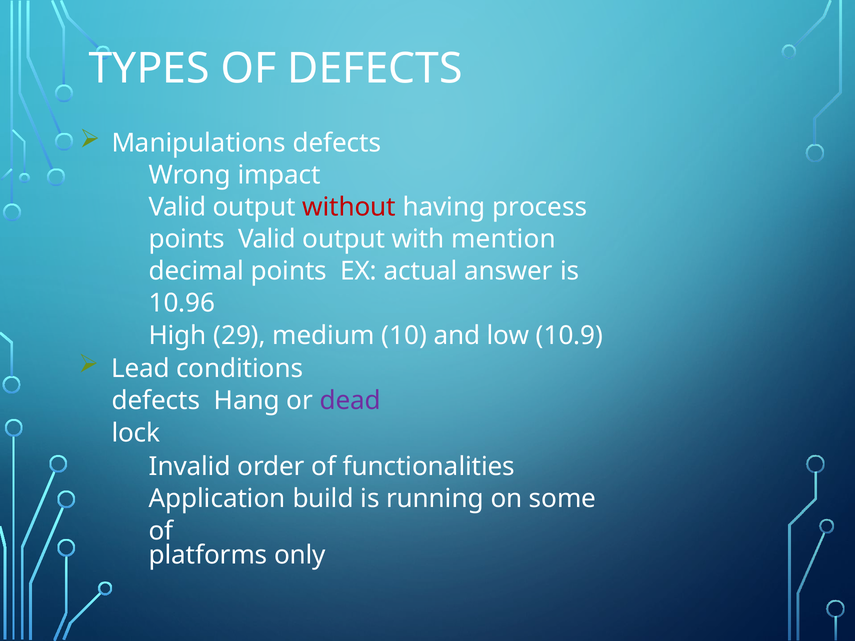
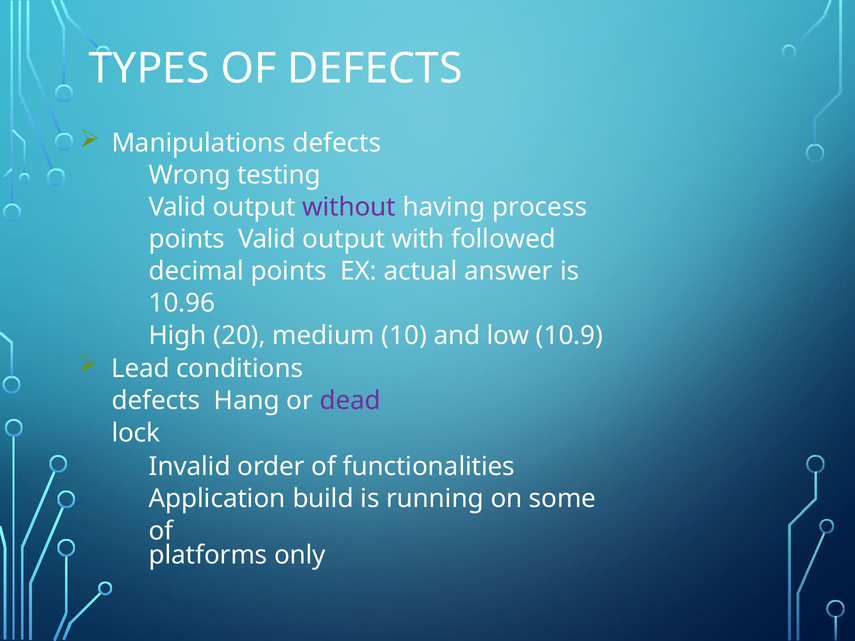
impact: impact -> testing (279, 175)
without colour: red -> purple (349, 207)
mention: mention -> followed (504, 239)
29: 29 -> 20 (240, 336)
